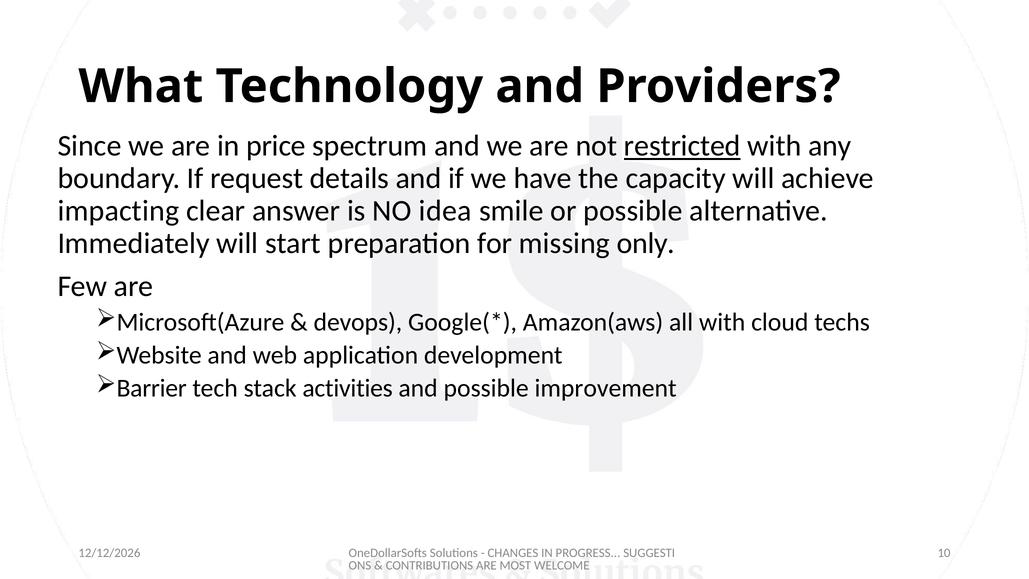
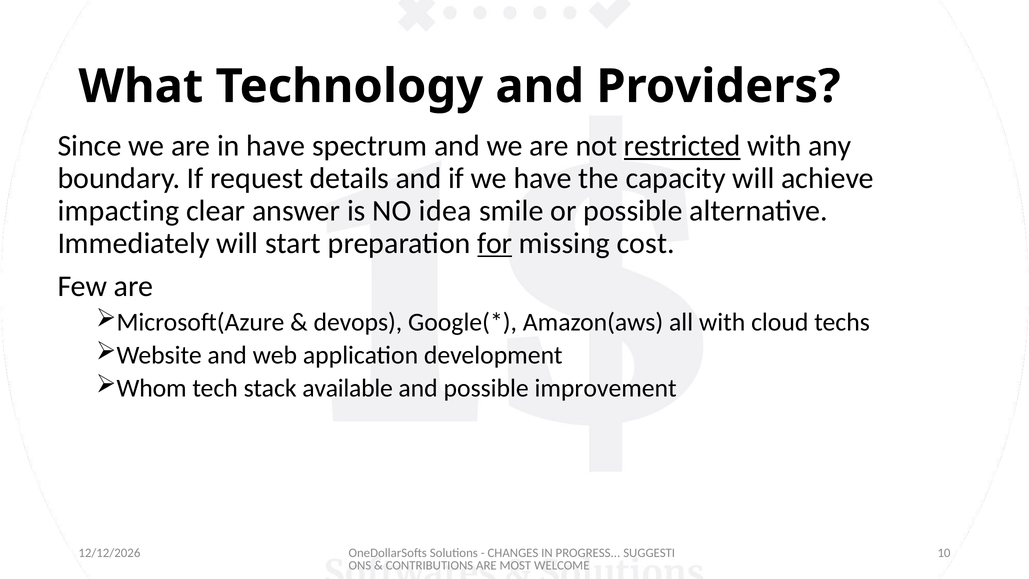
in price: price -> have (276, 146)
for underline: none -> present (495, 243)
only: only -> cost (646, 243)
Barrier: Barrier -> Whom (152, 388)
activities: activities -> available (348, 388)
